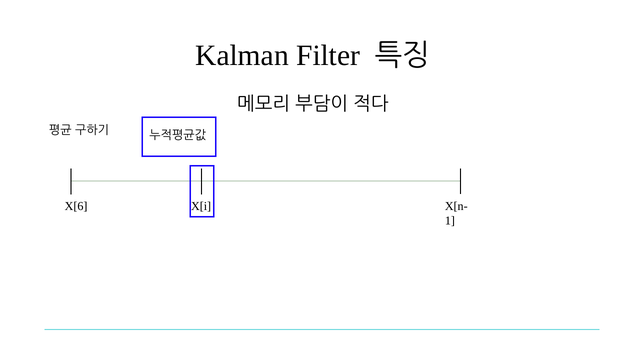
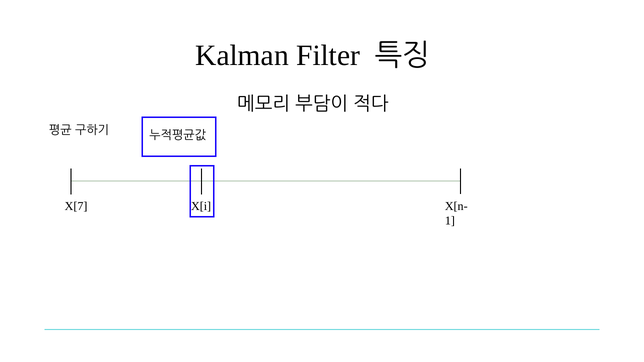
X[6: X[6 -> X[7 (76, 206)
